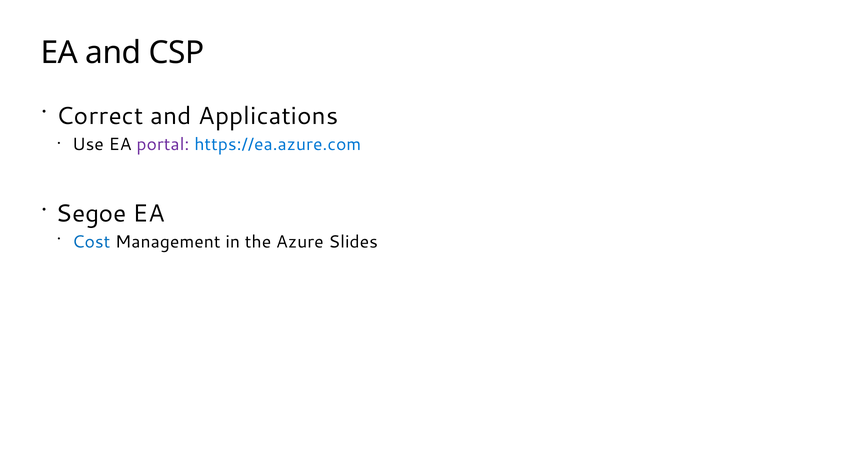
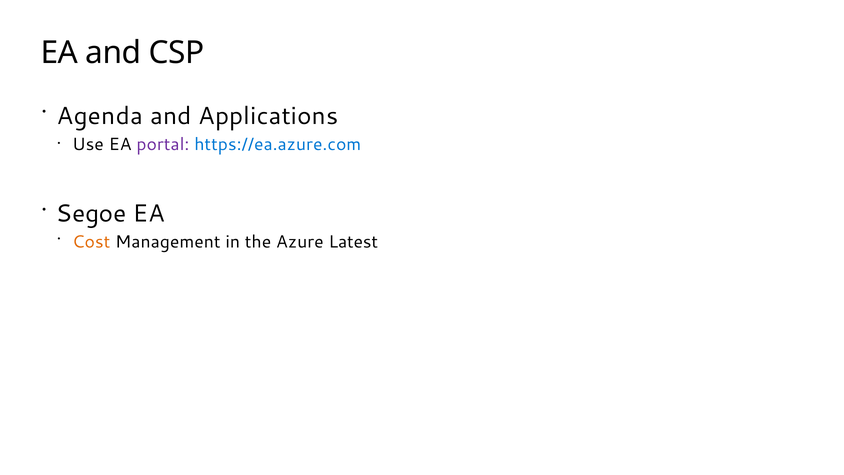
Correct: Correct -> Agenda (100, 116)
Cost colour: blue -> orange (91, 242)
Slides: Slides -> Latest (353, 242)
